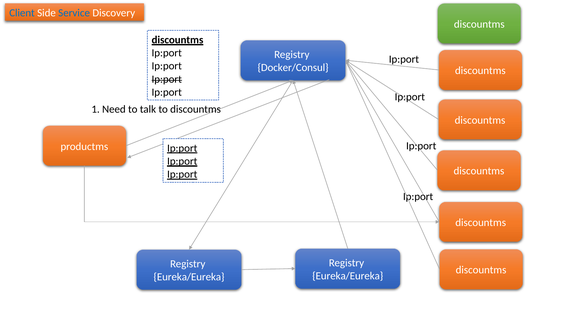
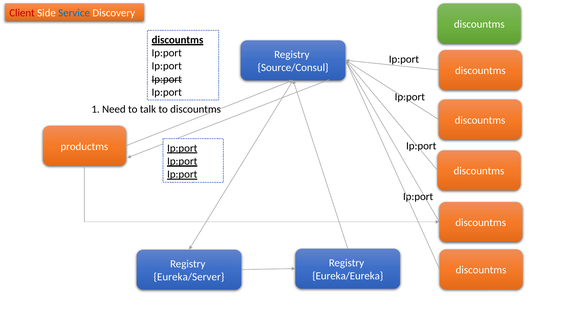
Client colour: blue -> red (22, 13)
Docker/Consul: Docker/Consul -> Source/Consul (293, 67)
Eureka/Eureka: Eureka/Eureka -> Eureka/Server (189, 277)
